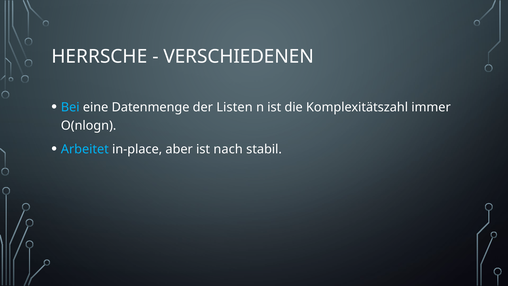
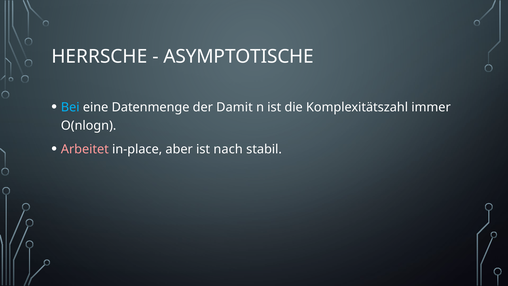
VERSCHIEDENEN: VERSCHIEDENEN -> ASYMPTOTISCHE (239, 56)
Listen: Listen -> Damit (234, 107)
Arbeitet colour: light blue -> pink (85, 149)
